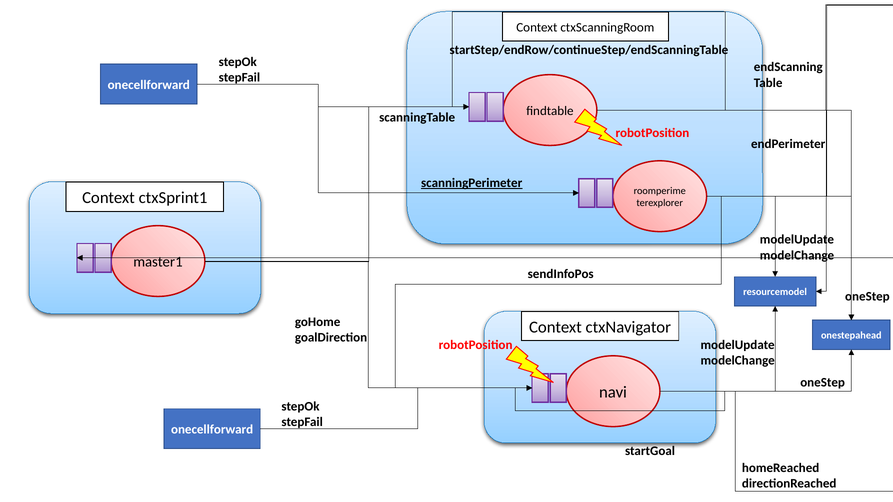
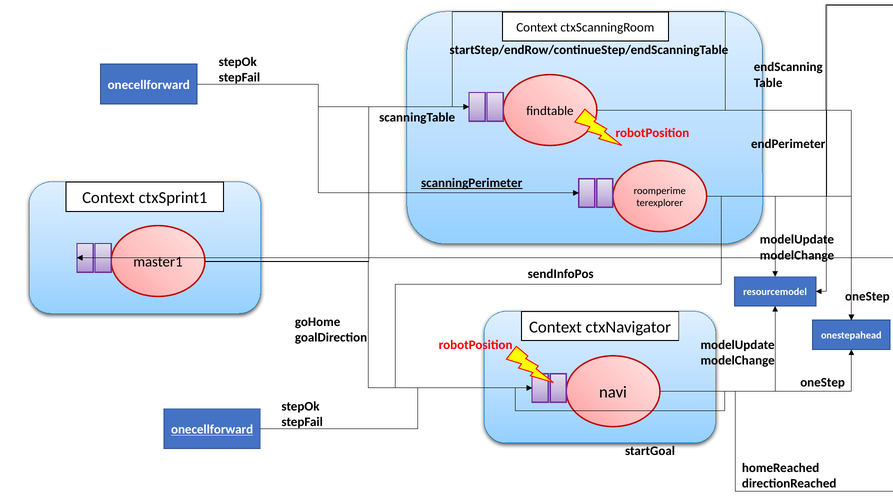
onecellforward underline: none -> present (212, 430)
